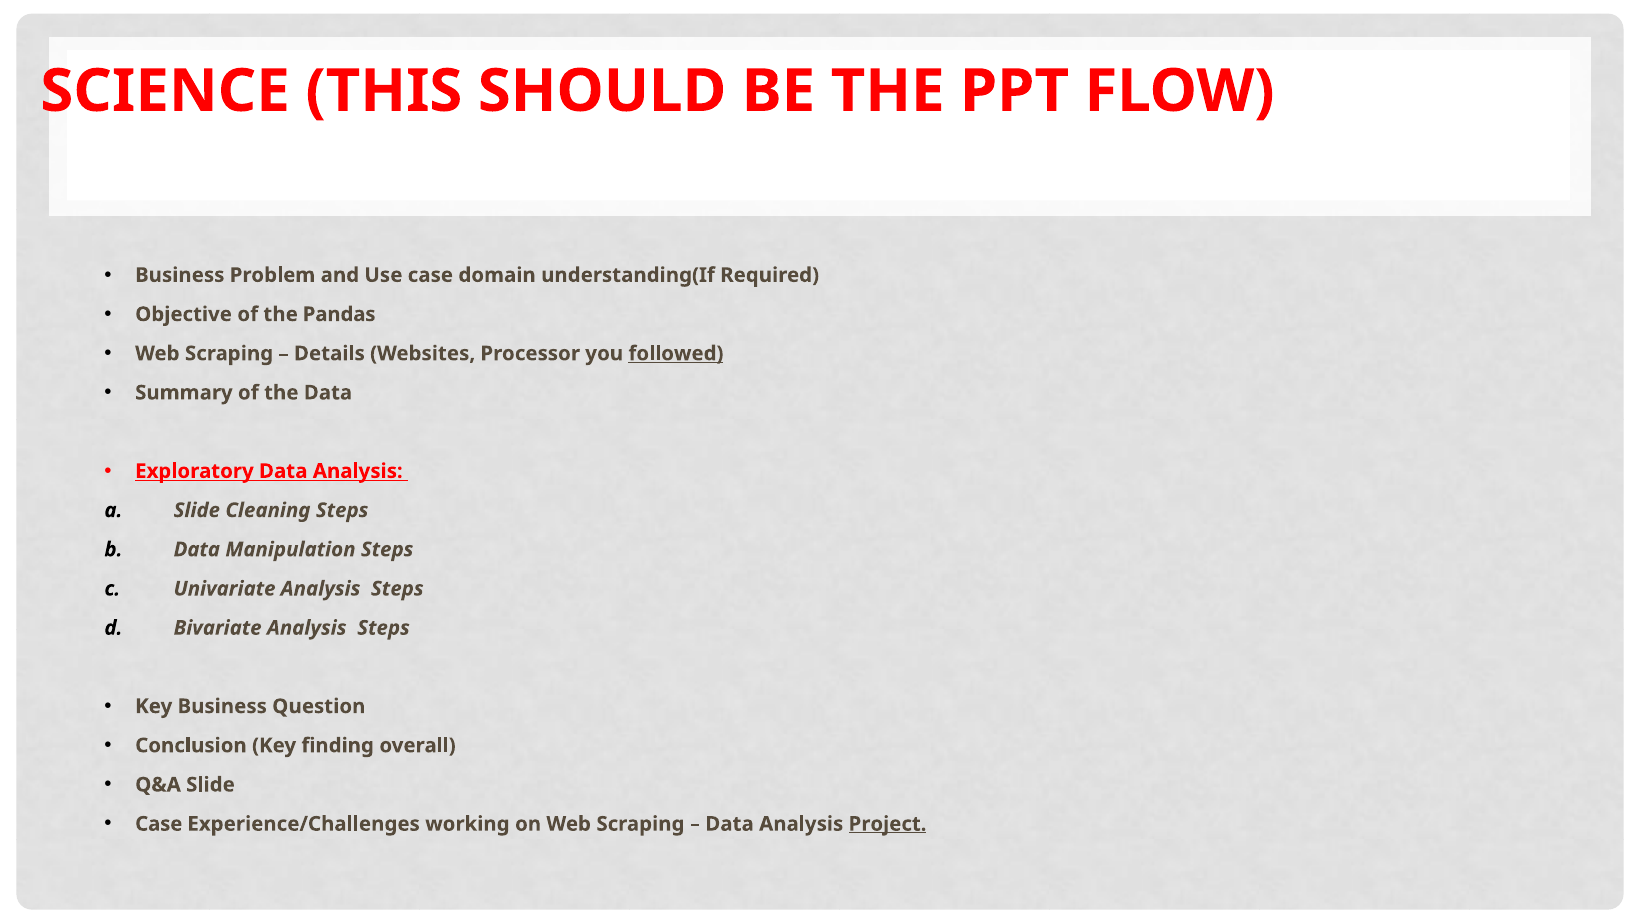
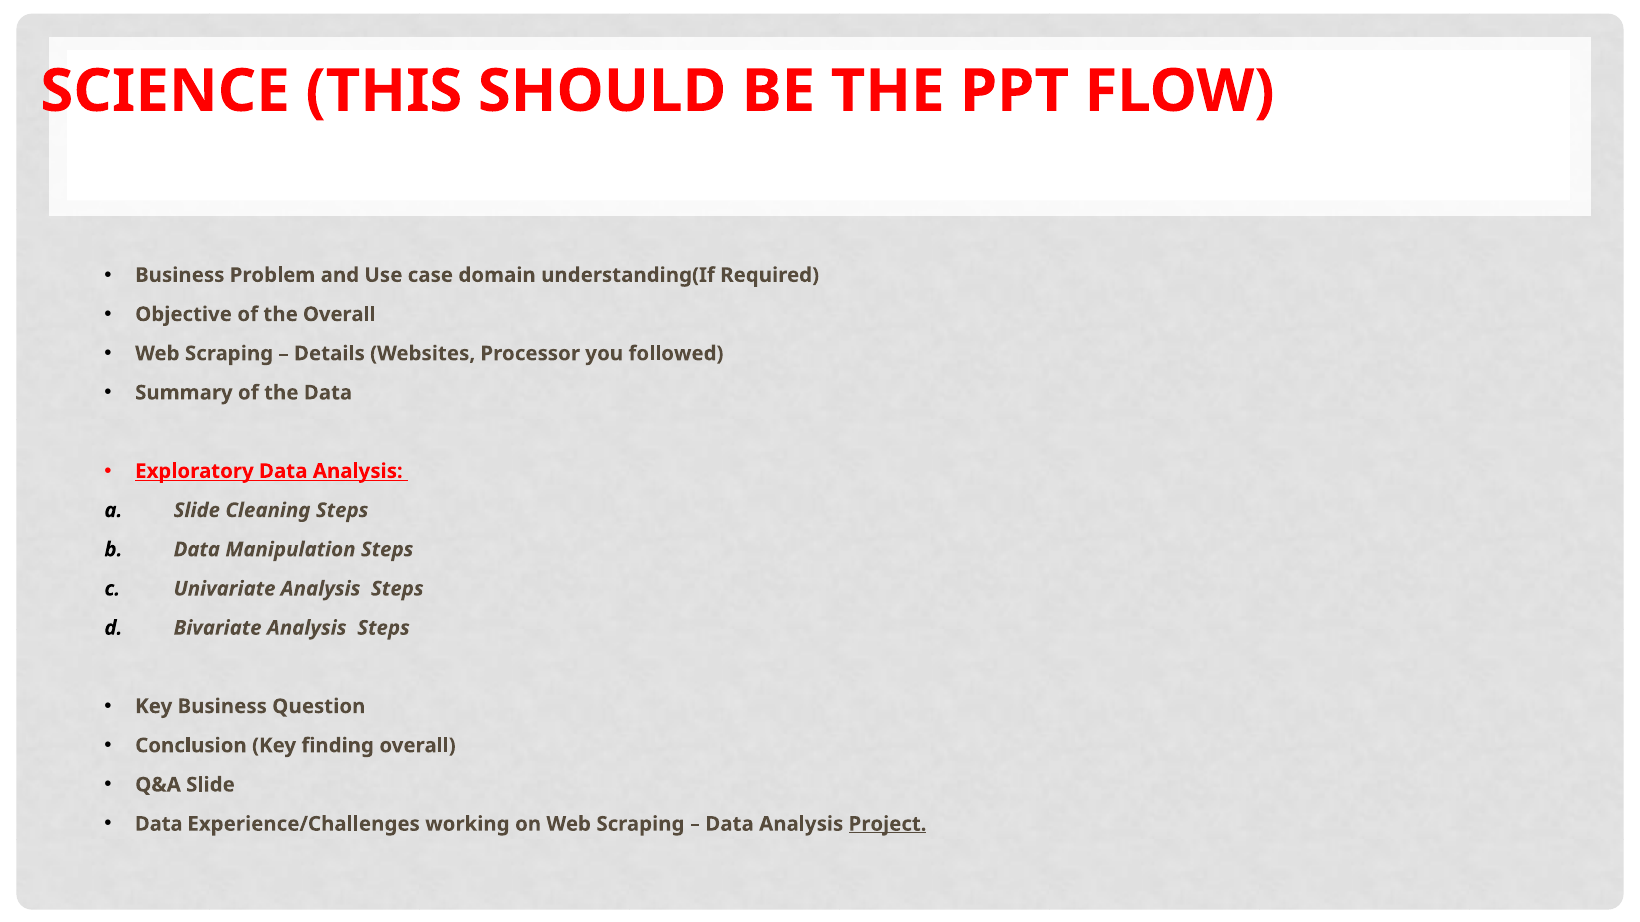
the Pandas: Pandas -> Overall (339, 314)
followed underline: present -> none (676, 354)
Case: Case -> Data (159, 824)
